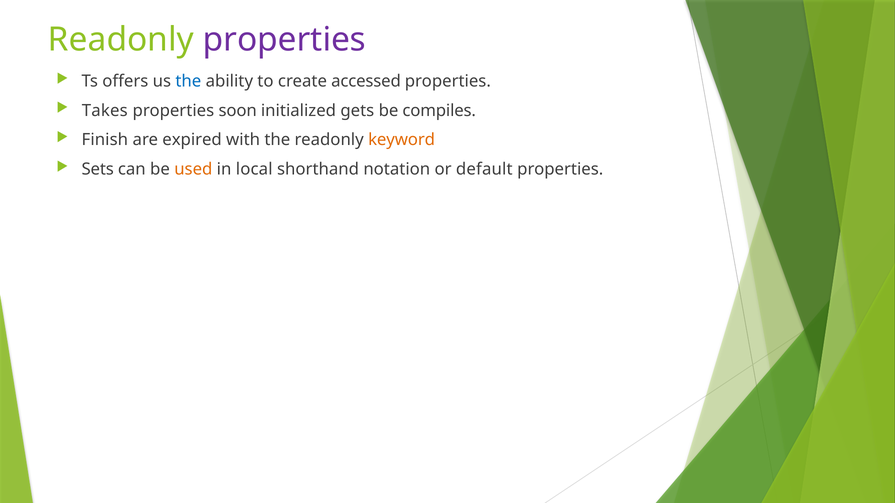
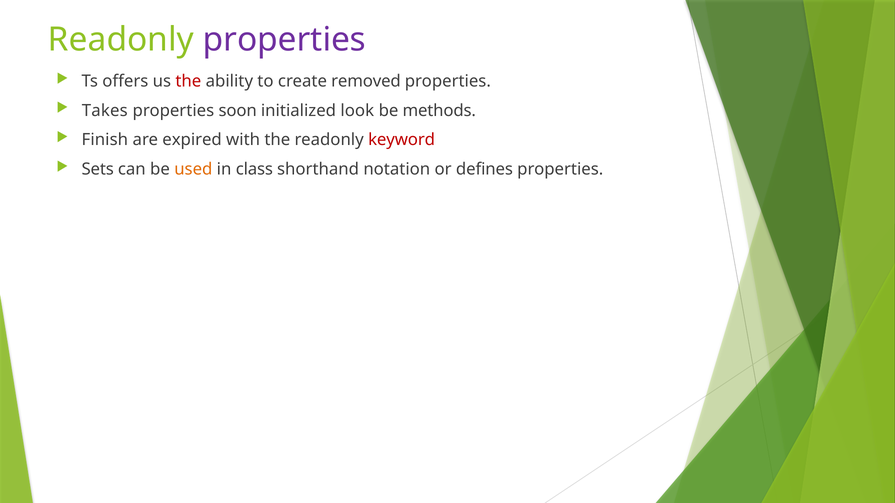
the colour: blue -> red (188, 81)
accessed: accessed -> removed (366, 81)
gets: gets -> look (357, 111)
compiles: compiles -> methods (439, 111)
keyword colour: orange -> red (402, 140)
local: local -> class (254, 170)
default: default -> defines (484, 170)
